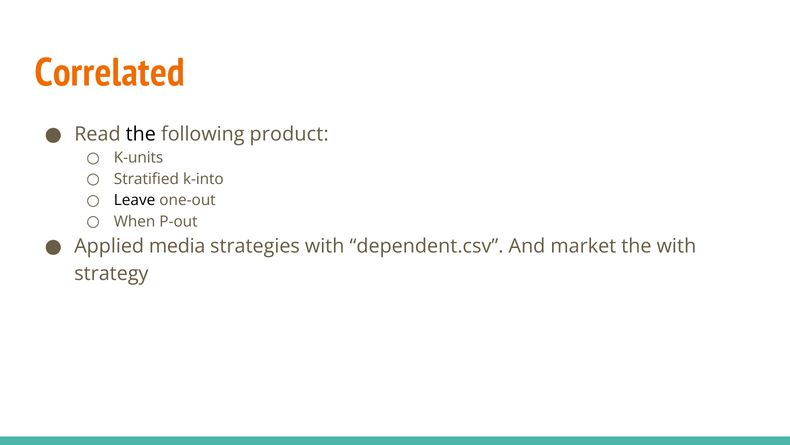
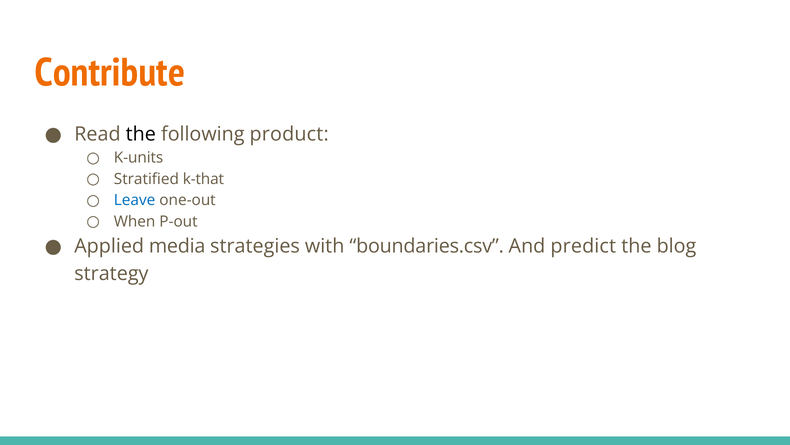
Correlated: Correlated -> Contribute (110, 73)
k-into: k-into -> k-that (203, 179)
Leave colour: black -> blue (135, 200)
dependent.csv: dependent.csv -> boundaries.csv (427, 246)
market: market -> predict (583, 246)
the with: with -> blog (676, 246)
